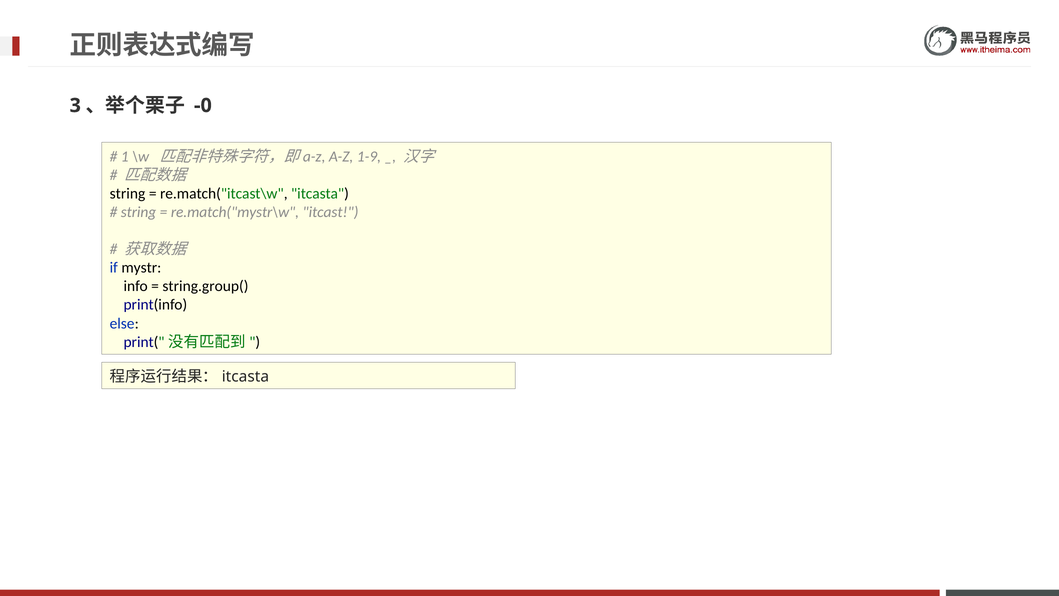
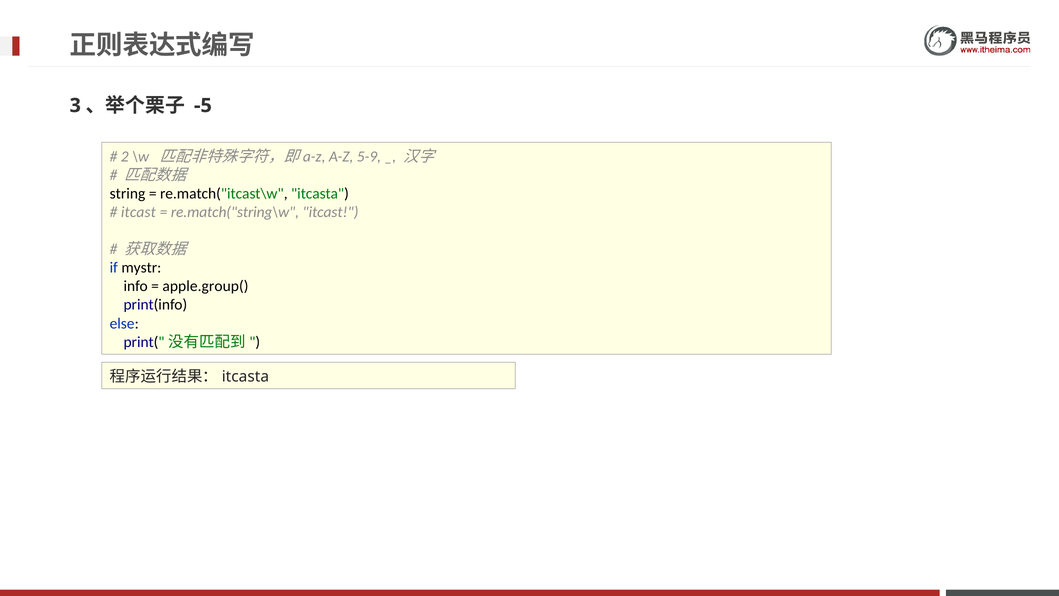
-0: -0 -> -5 (203, 105)
1: 1 -> 2 (125, 156)
1-9: 1-9 -> 5-9 (369, 156)
string: string -> itcast (138, 212)
re.match("mystr\w: re.match("mystr\w -> re.match("string\w (235, 212)
string.group(: string.group( -> apple.group( (205, 286)
